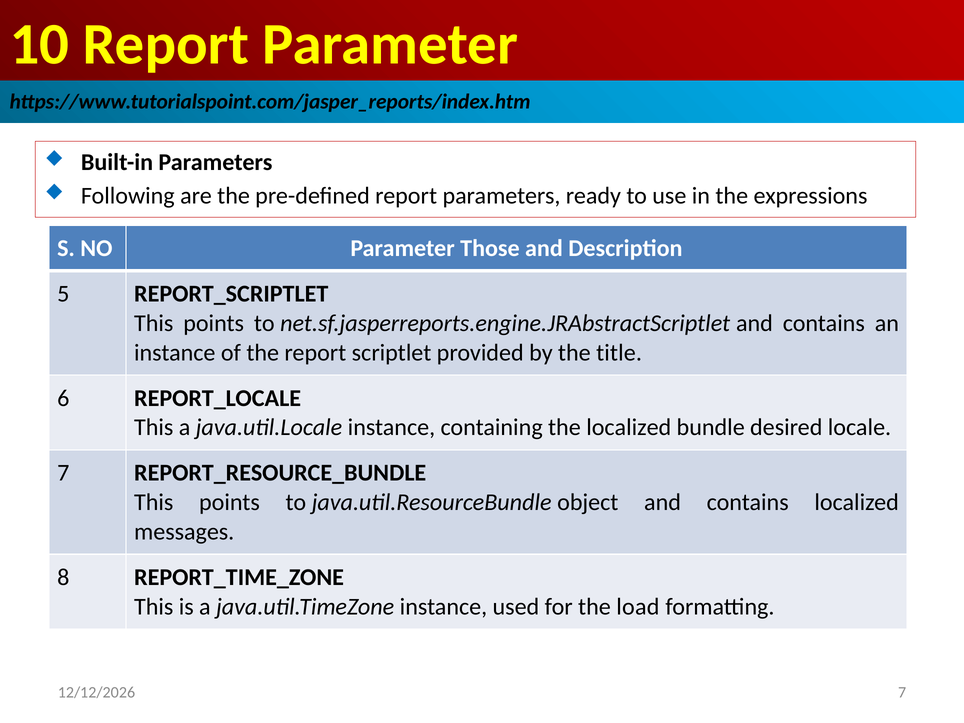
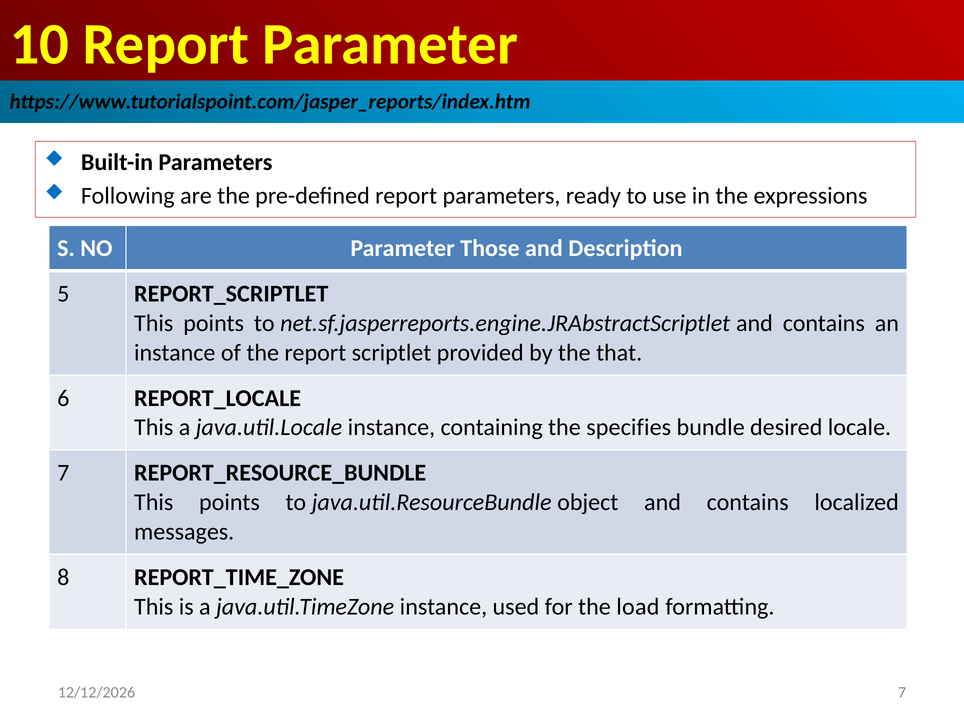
title: title -> that (619, 353)
the localized: localized -> specifies (629, 428)
